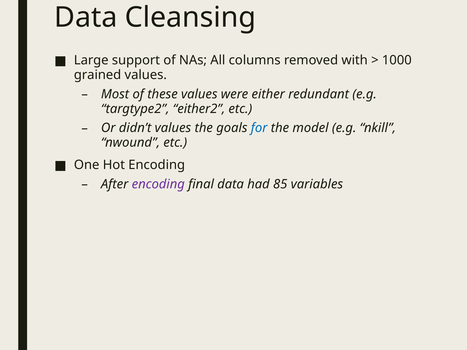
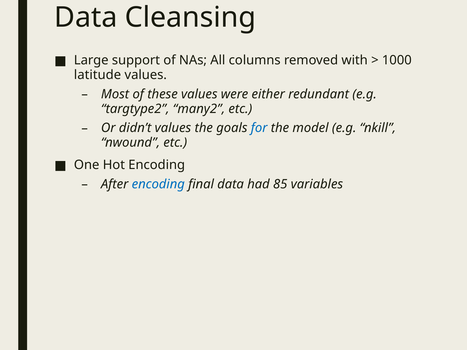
grained: grained -> latitude (98, 75)
either2: either2 -> many2 (199, 109)
encoding colour: purple -> blue (158, 184)
